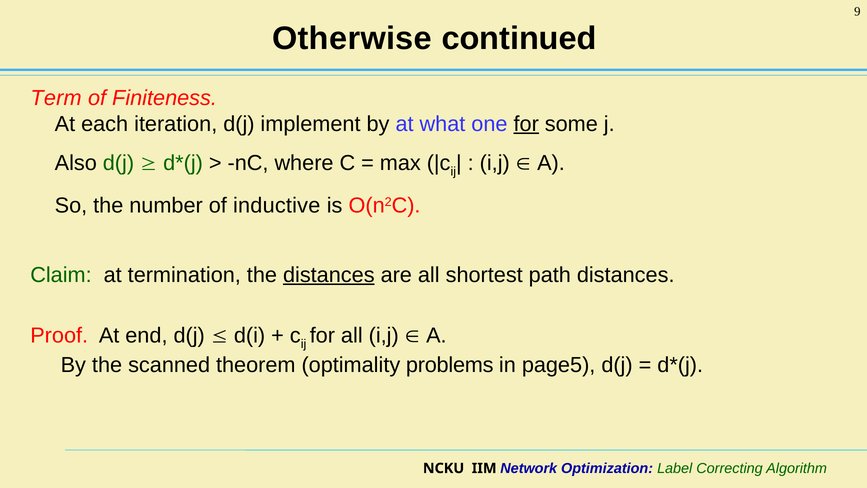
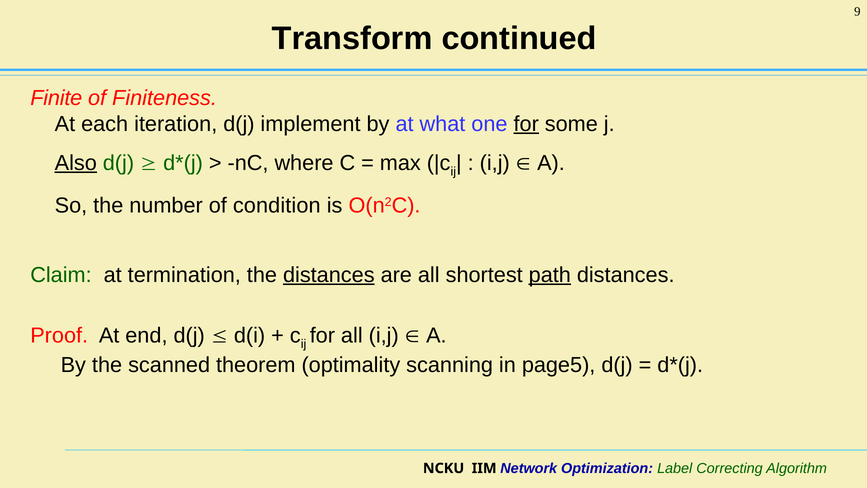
Otherwise: Otherwise -> Transform (352, 39)
Term: Term -> Finite (56, 98)
Also underline: none -> present (76, 163)
inductive: inductive -> condition (277, 205)
path underline: none -> present (550, 275)
problems: problems -> scanning (450, 365)
